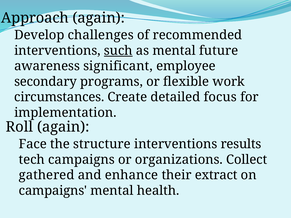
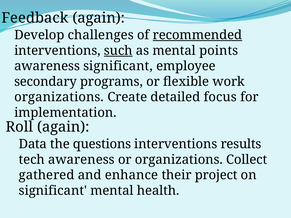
Approach: Approach -> Feedback (35, 18)
recommended underline: none -> present (197, 35)
future: future -> points (219, 51)
circumstances: circumstances -> organizations (59, 97)
Face: Face -> Data (33, 144)
structure: structure -> questions (102, 144)
tech campaigns: campaigns -> awareness (81, 160)
extract: extract -> project (216, 175)
campaigns: campaigns -> significant (53, 191)
